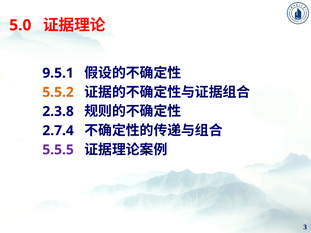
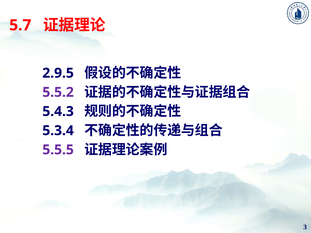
5.0: 5.0 -> 5.7 (20, 25)
9.5.1: 9.5.1 -> 2.9.5 (58, 73)
5.5.2 colour: orange -> purple (58, 92)
2.3.8: 2.3.8 -> 5.4.3 (58, 112)
2.7.4: 2.7.4 -> 5.3.4 (58, 131)
